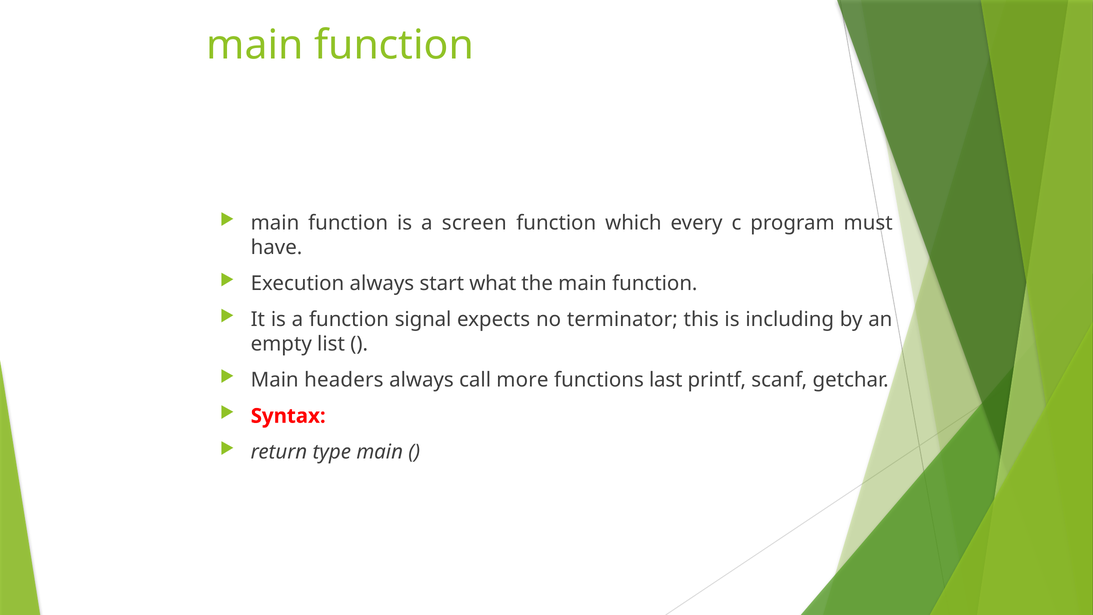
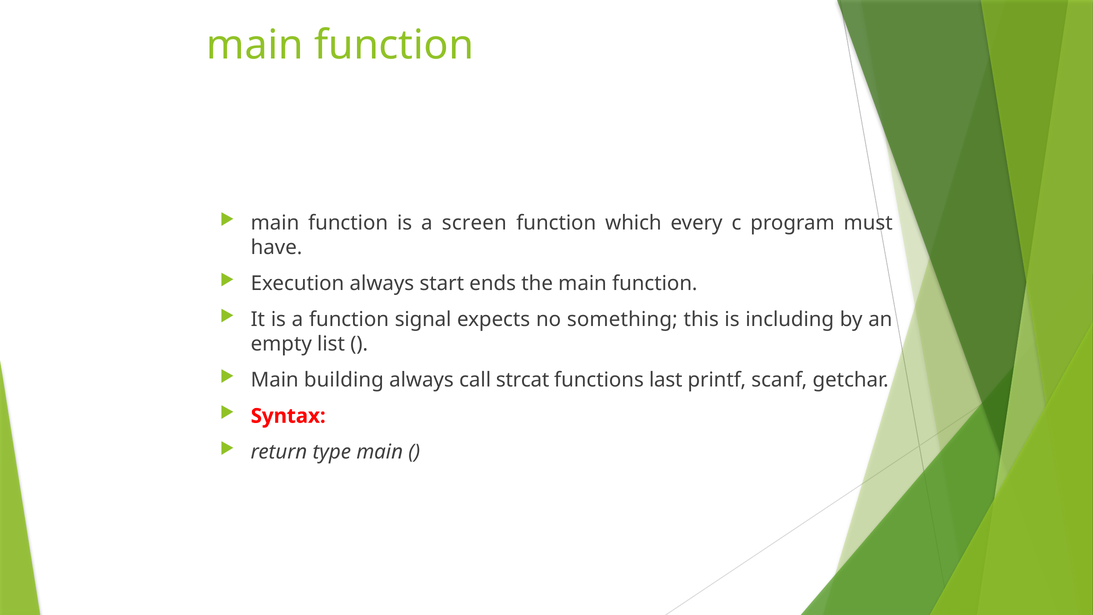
what: what -> ends (493, 283)
terminator: terminator -> something (622, 319)
headers: headers -> building (344, 380)
more: more -> strcat (523, 380)
